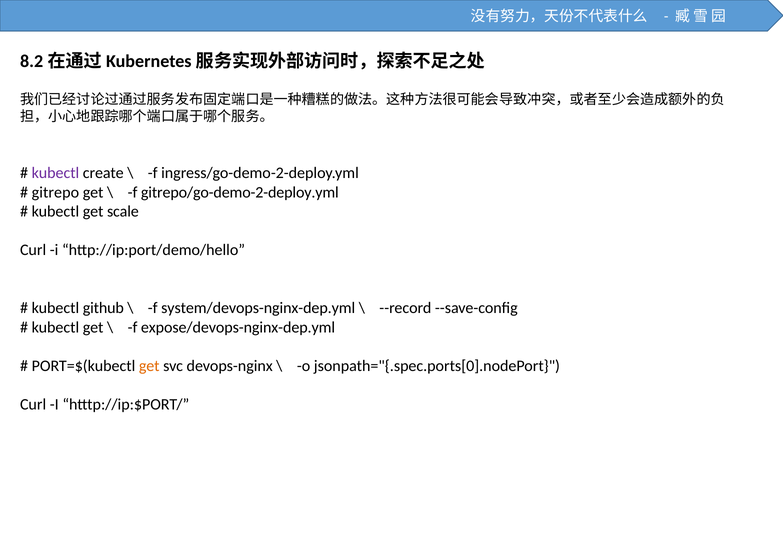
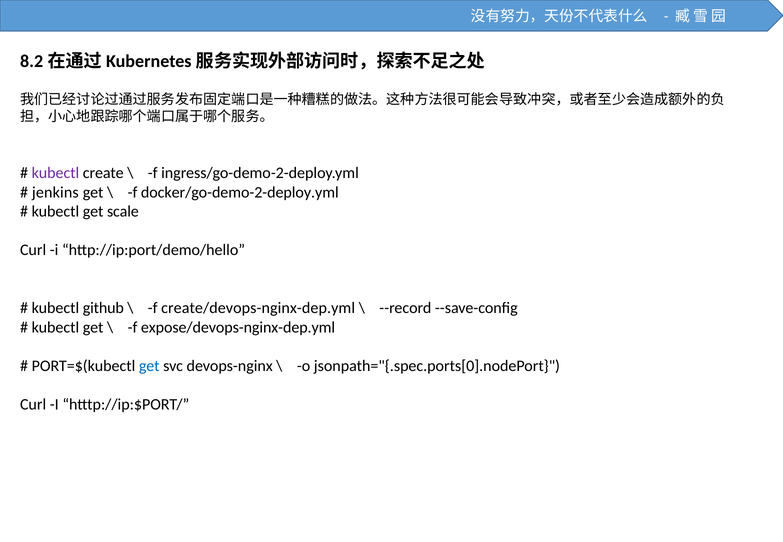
gitrepo: gitrepo -> jenkins (55, 192)
gitrepo/go-demo-2-deploy.yml: gitrepo/go-demo-2-deploy.yml -> docker/go-demo-2-deploy.yml (240, 192)
system/devops-nginx-dep.yml: system/devops-nginx-dep.yml -> create/devops-nginx-dep.yml (258, 308)
get colour: orange -> blue (149, 366)
